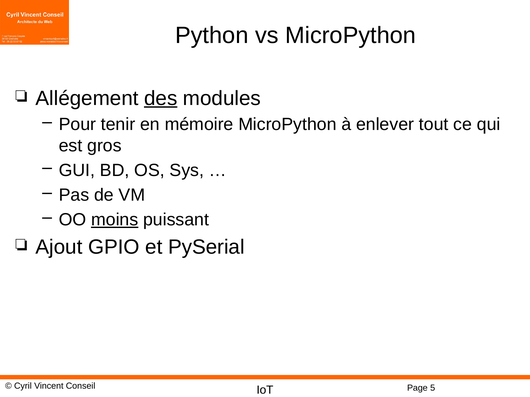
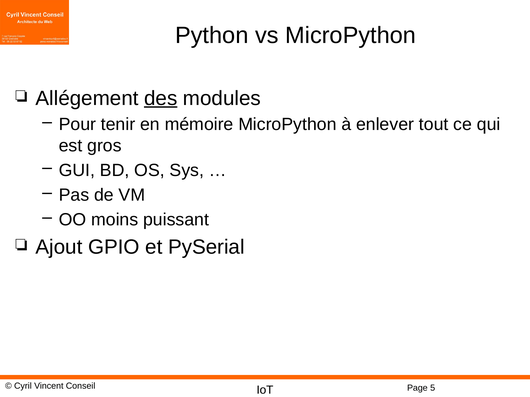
moins underline: present -> none (115, 220)
